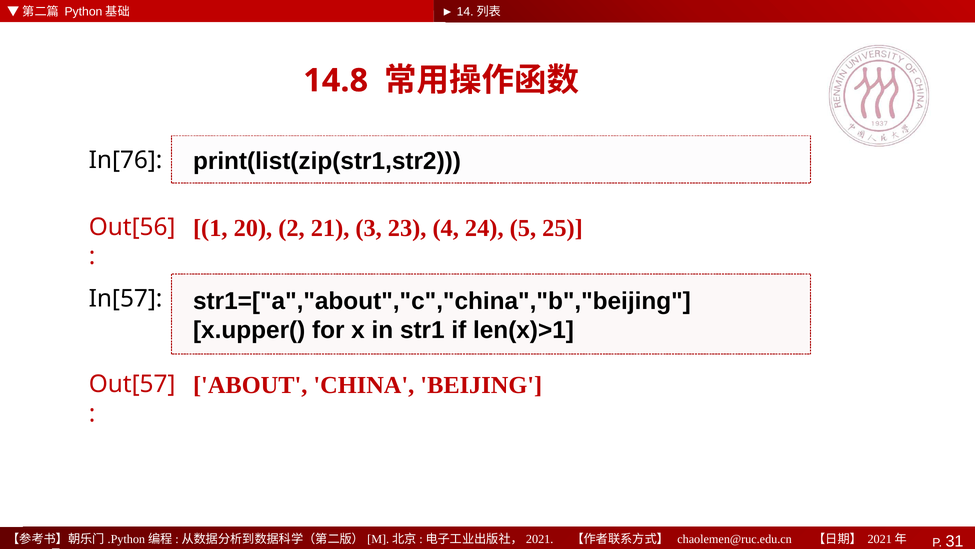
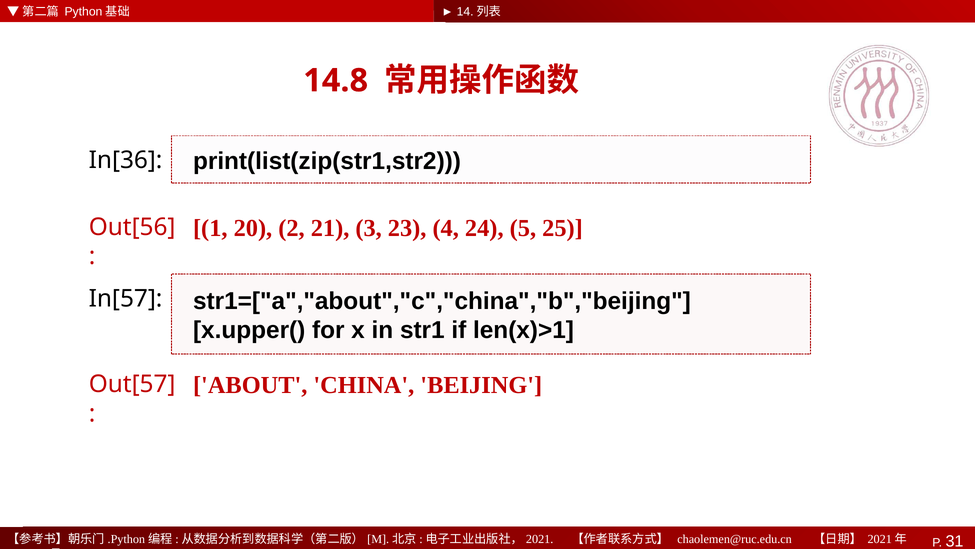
In[76: In[76 -> In[36 (126, 160)
